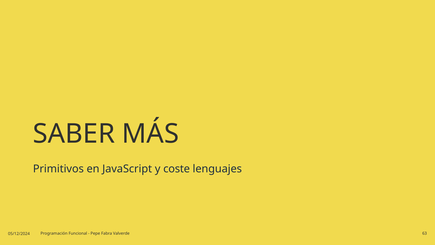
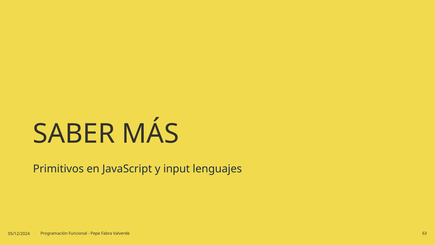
coste: coste -> input (177, 169)
